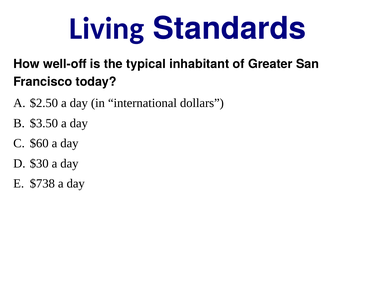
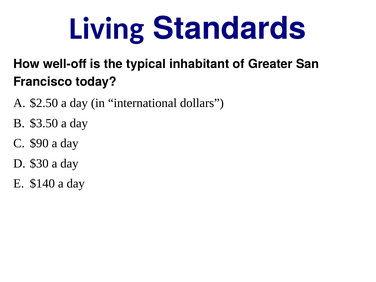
$60: $60 -> $90 (39, 143)
$738: $738 -> $140 (42, 184)
